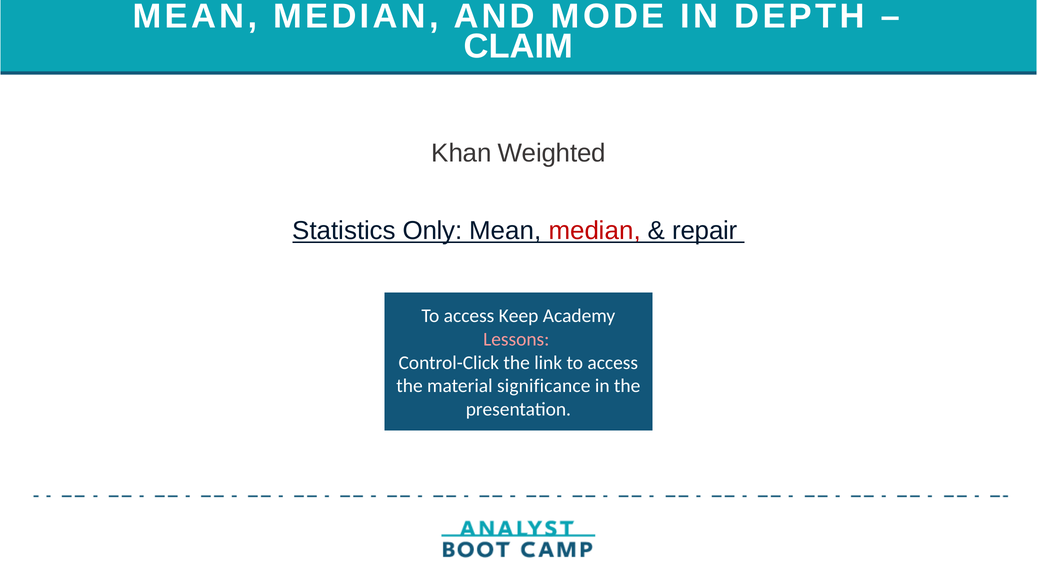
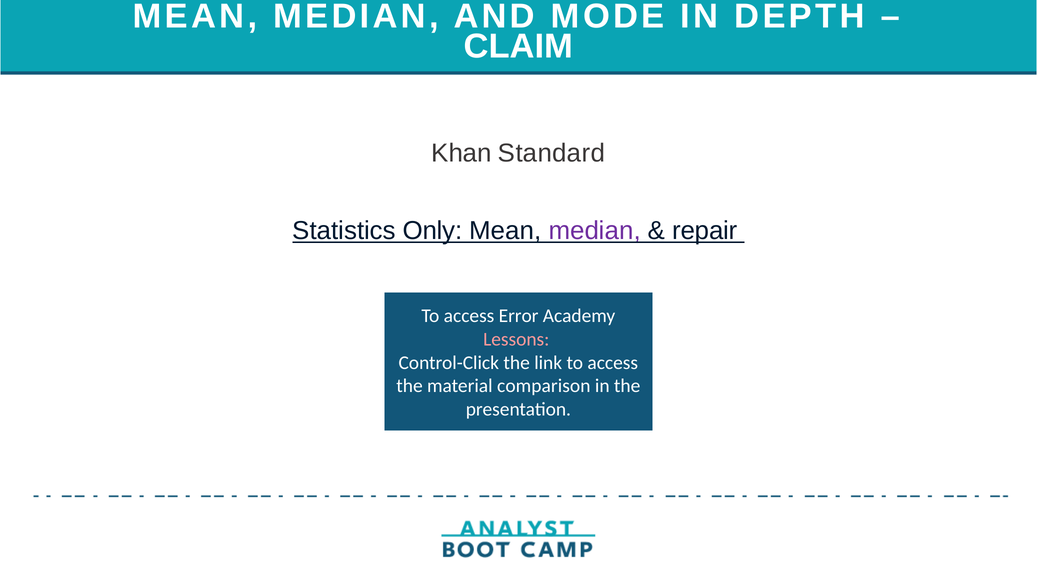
Weighted: Weighted -> Standard (551, 153)
median colour: red -> purple (595, 231)
Keep: Keep -> Error (519, 316)
significance: significance -> comparison (544, 386)
